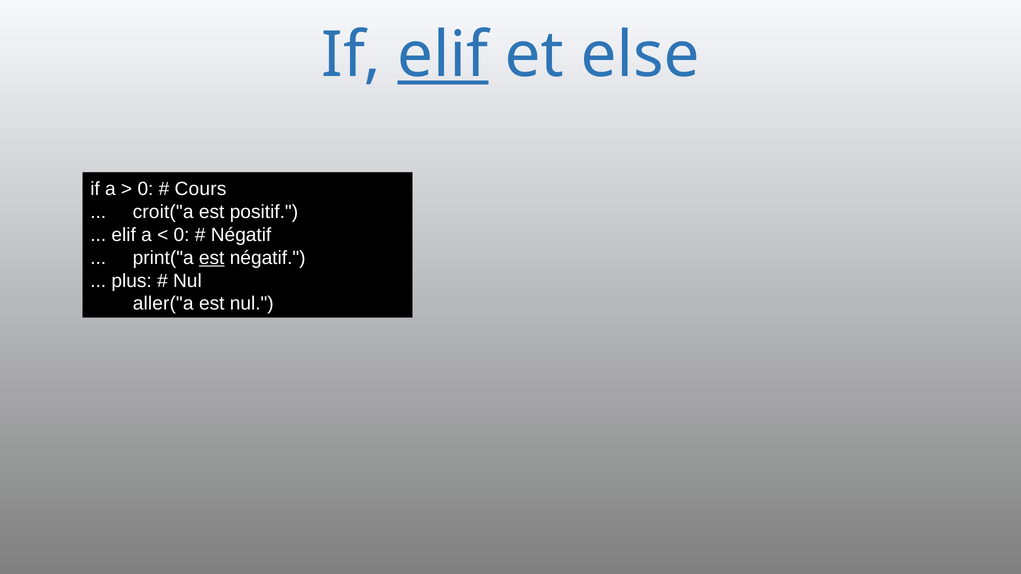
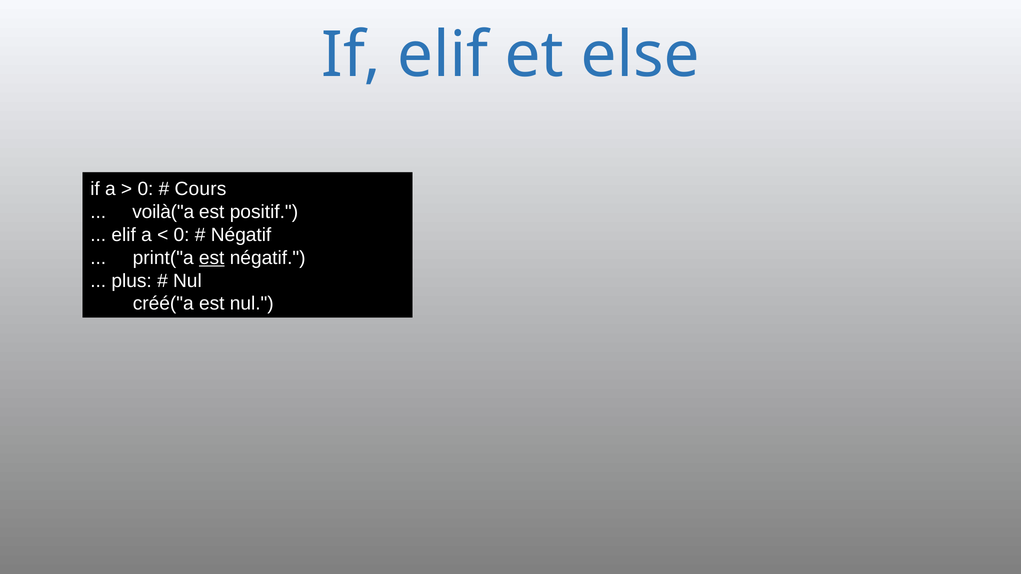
elif underline: present -> none (443, 55)
croit("a: croit("a -> voilà("a (163, 212)
aller("a: aller("a -> créé("a (163, 304)
